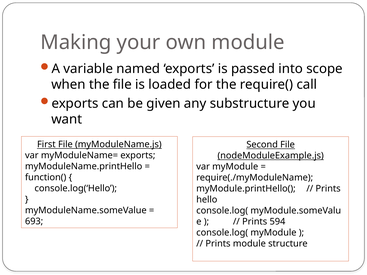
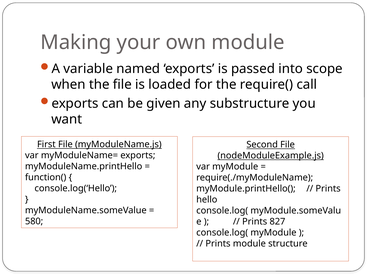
693: 693 -> 580 (34, 221)
594: 594 -> 827 (277, 222)
